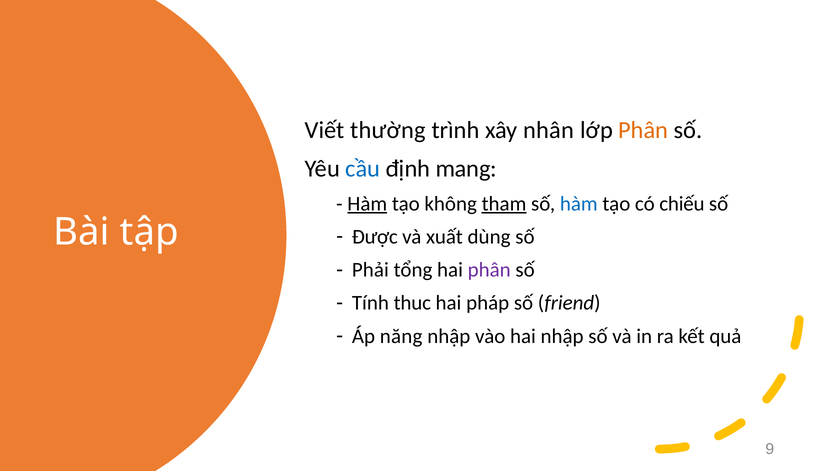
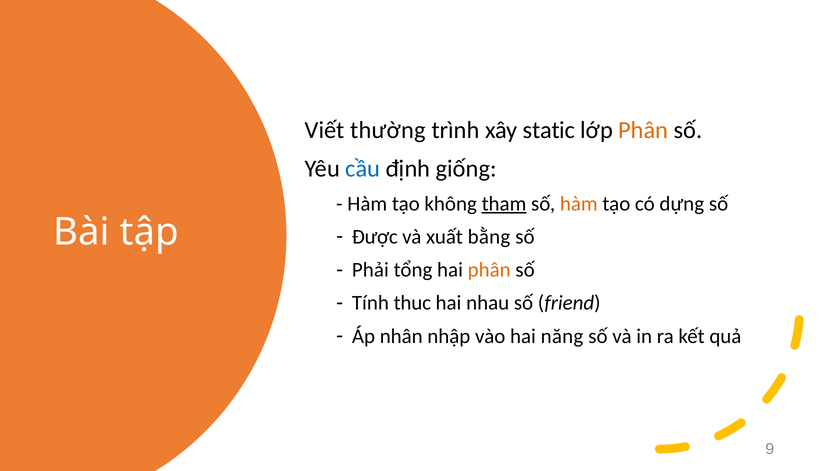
nhân: nhân -> static (549, 130)
mang: mang -> giống (466, 169)
Hàm underline: present -> none (367, 204)
hàm colour: blue -> orange (579, 204)
chiếu: chiếu -> dựng (682, 204)
dùng: dùng -> bằng (489, 237)
phân colour: purple -> orange (489, 270)
pháp: pháp -> nhau (488, 303)
năng: năng -> nhân (401, 336)
hai nhập: nhập -> năng (562, 336)
